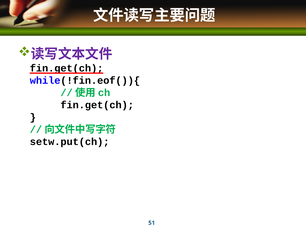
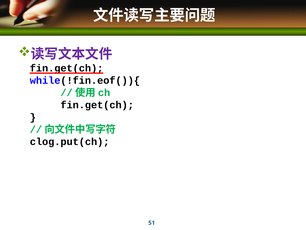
setw.put(ch: setw.put(ch -> clog.put(ch (70, 141)
